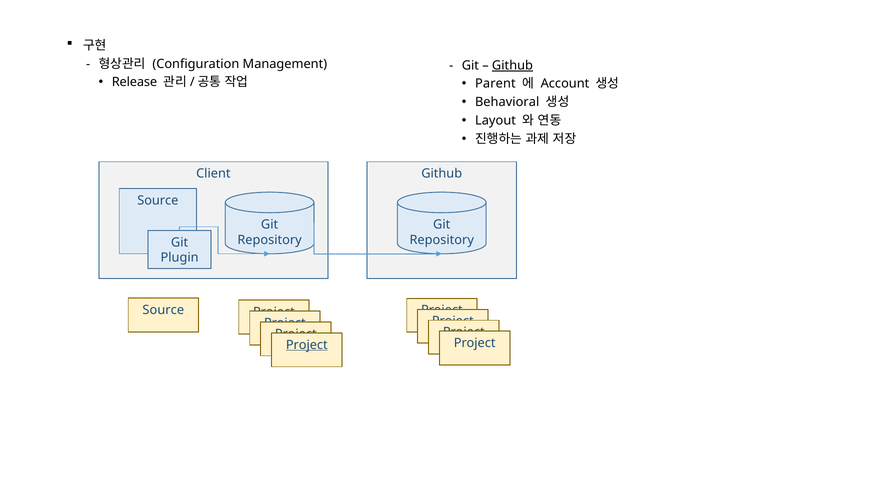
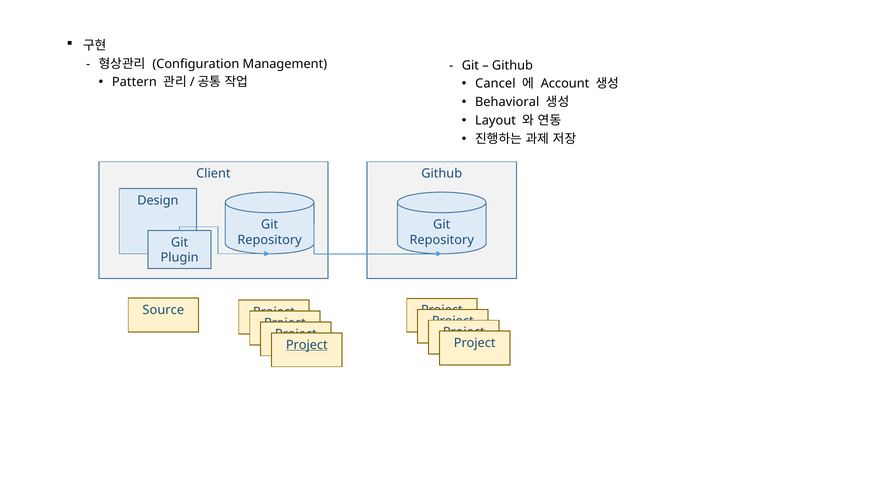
Github underline: present -> none (512, 65)
Release: Release -> Pattern (134, 82)
Parent: Parent -> Cancel (495, 84)
Source: Source -> Design (158, 200)
